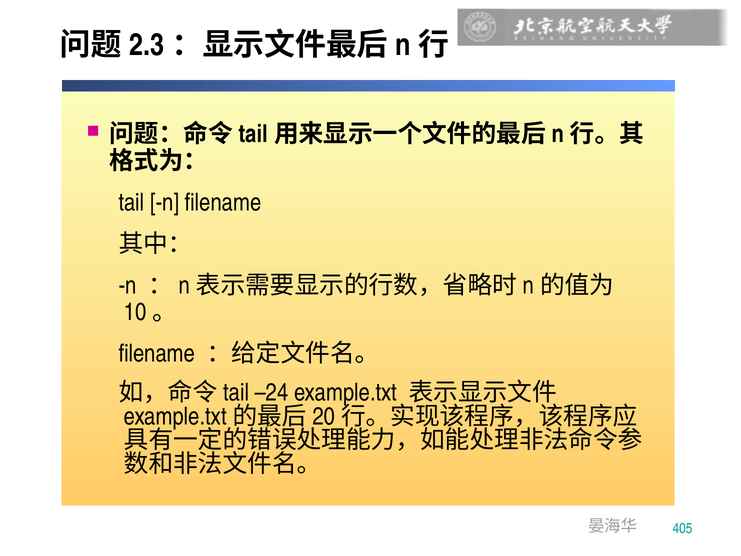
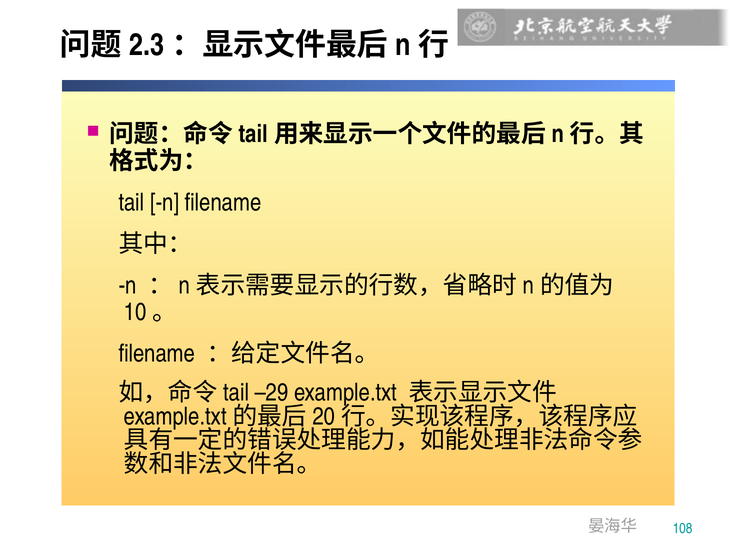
–24: –24 -> –29 (272, 393)
405: 405 -> 108 (683, 528)
